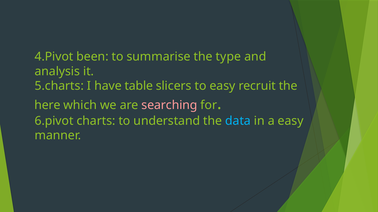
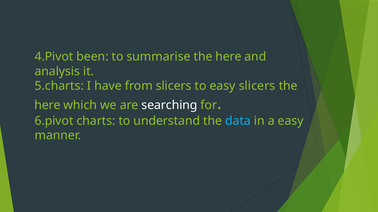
summarise the type: type -> here (228, 57)
table: table -> from (139, 86)
easy recruit: recruit -> slicers (257, 86)
searching colour: pink -> white (169, 106)
